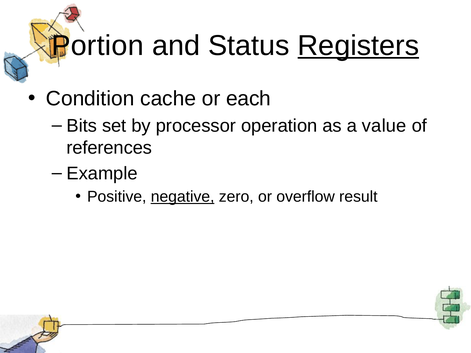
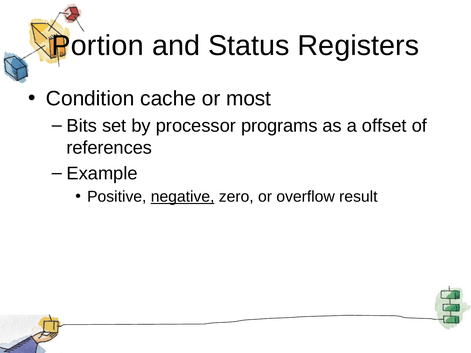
Registers underline: present -> none (358, 46)
each: each -> most (249, 99)
operation: operation -> programs (279, 126)
value: value -> offset (384, 126)
